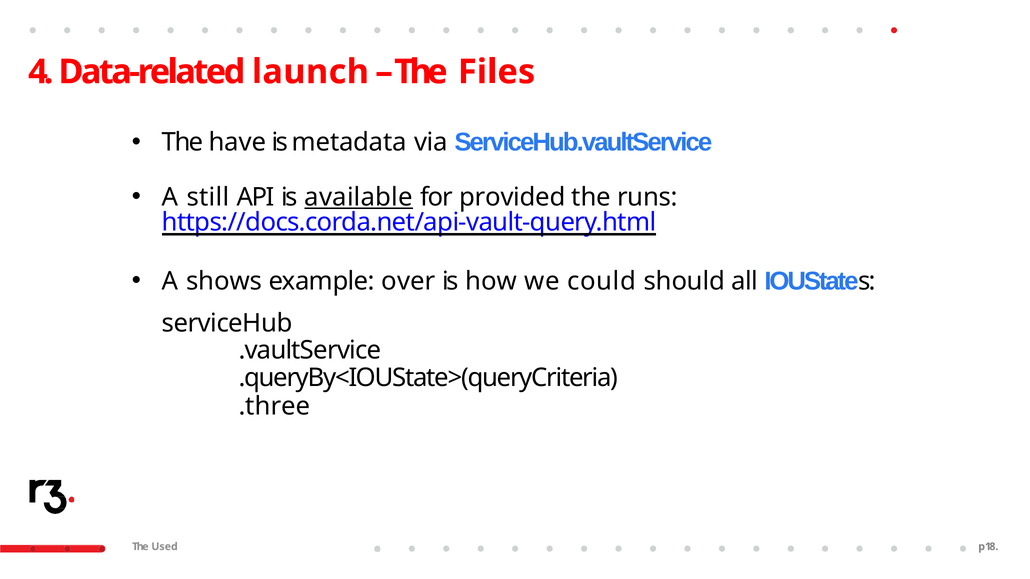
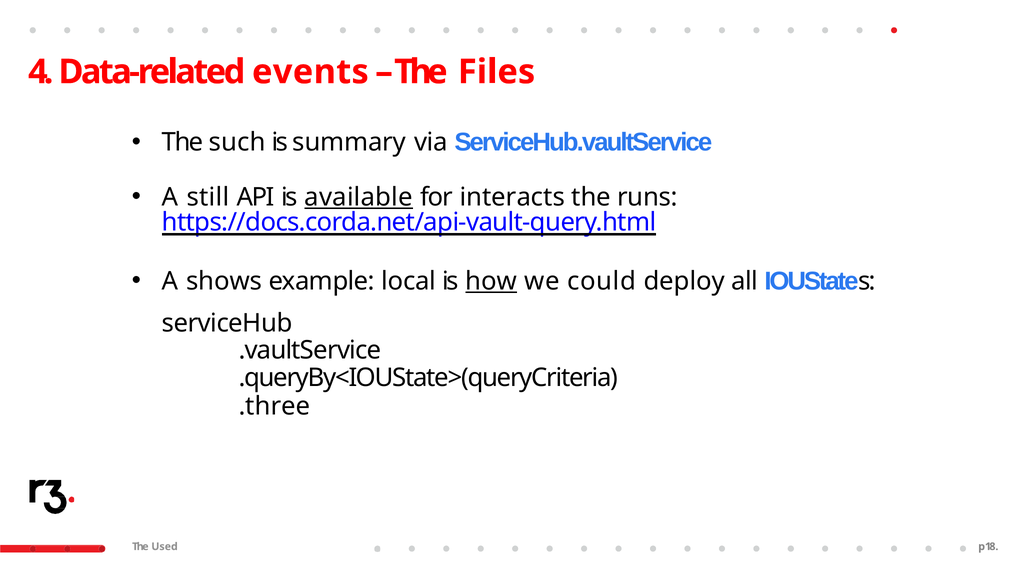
launch: launch -> events (310, 72)
have: have -> such (237, 143)
metadata: metadata -> summary (349, 143)
provided: provided -> interacts (512, 198)
over: over -> local (409, 282)
how underline: none -> present (491, 282)
should: should -> deploy (684, 282)
